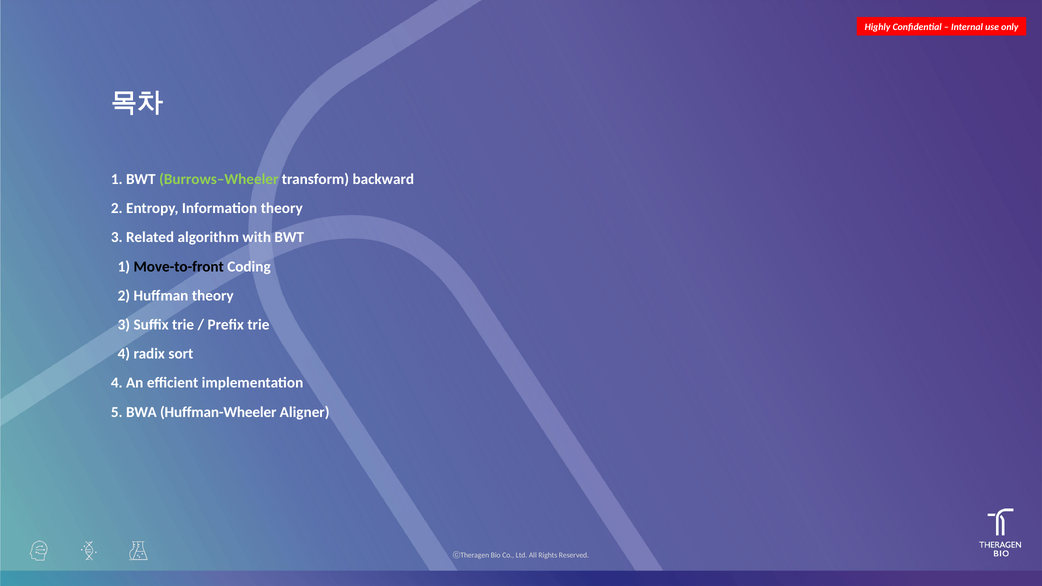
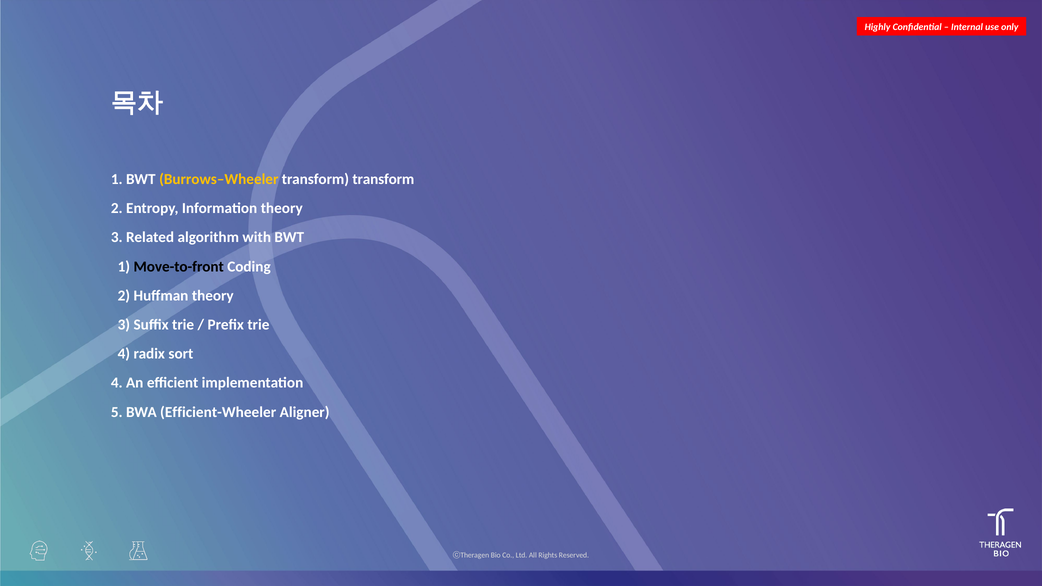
Burrows–Wheeler colour: light green -> yellow (219, 179)
transform backward: backward -> transform (383, 179)
Huffman-Wheeler: Huffman-Wheeler -> Efficient-Wheeler (218, 412)
